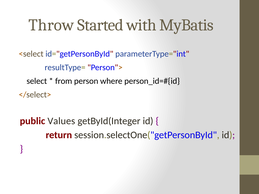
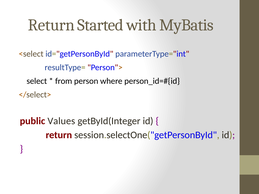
Throw: Throw -> Return (51, 25)
